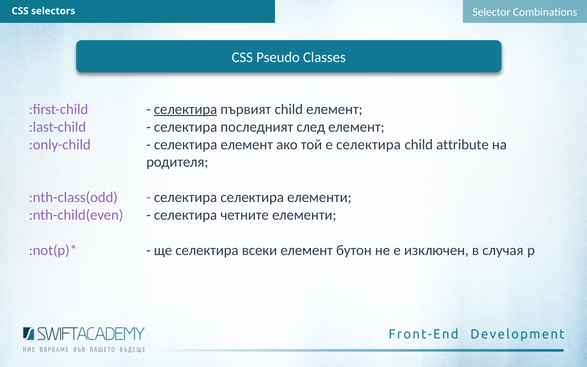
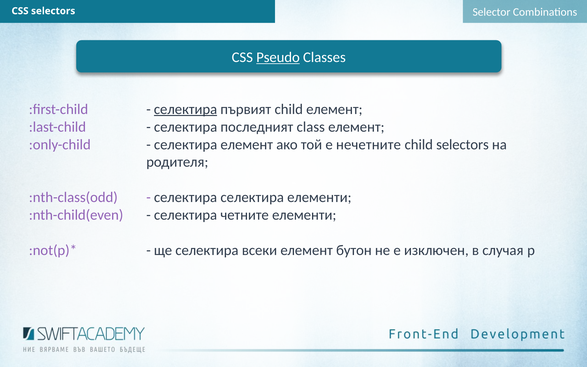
Pseudo underline: none -> present (278, 57)
след: след -> class (311, 127)
е селектира: селектира -> нечетните (368, 144)
child attribute: attribute -> selectors (462, 144)
